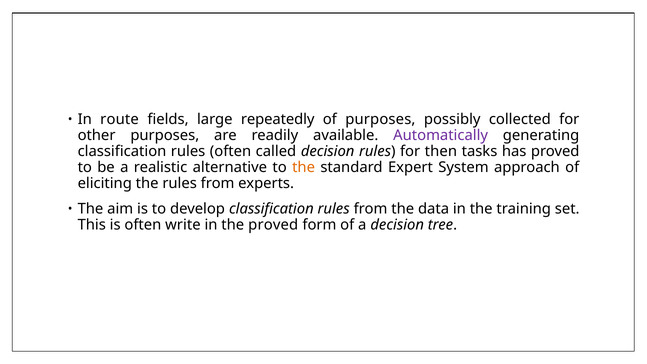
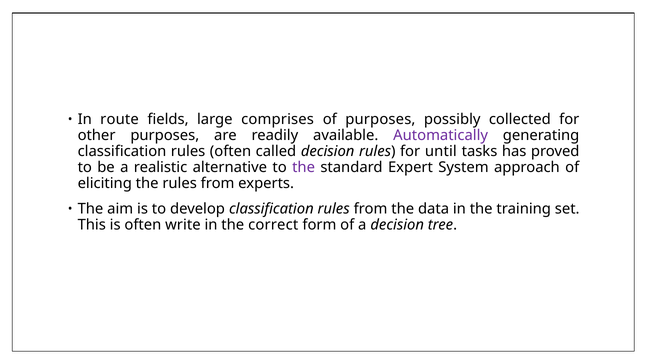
repeatedly: repeatedly -> comprises (278, 120)
then: then -> until (441, 152)
the colour: orange -> purple (304, 168)
the proved: proved -> correct (273, 225)
